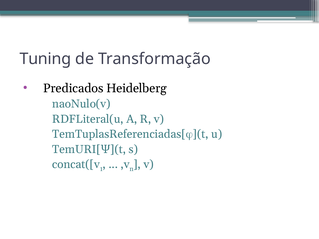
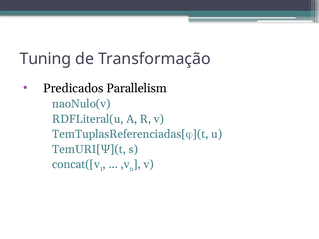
Heidelberg: Heidelberg -> Parallelism (137, 88)
